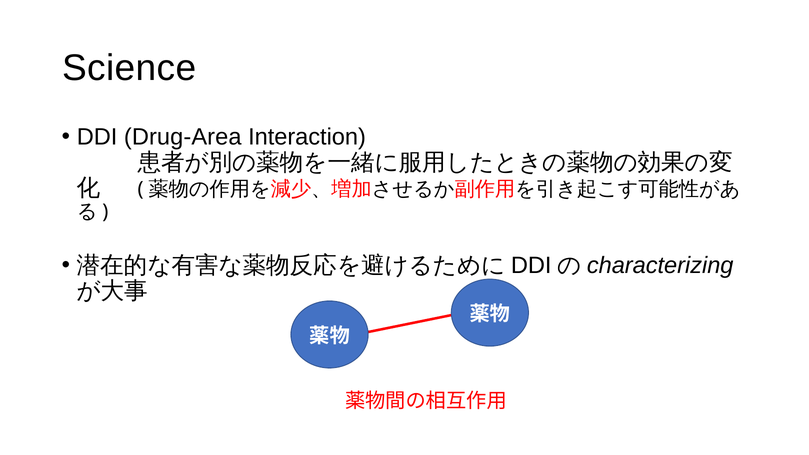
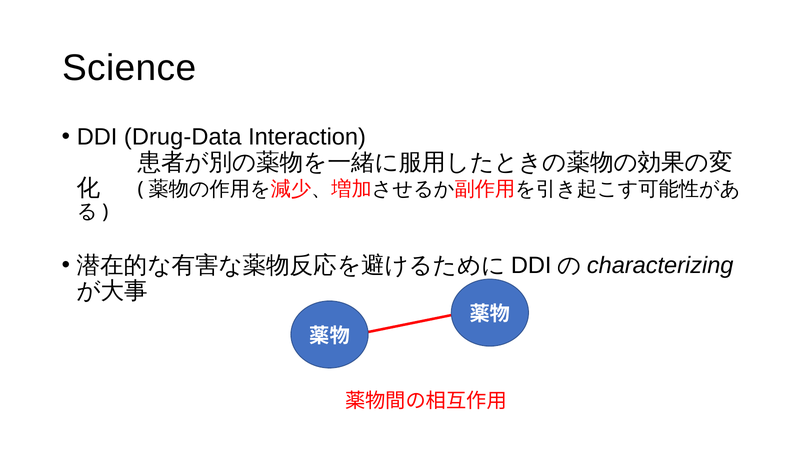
Drug-Area: Drug-Area -> Drug-Data (183, 137)
